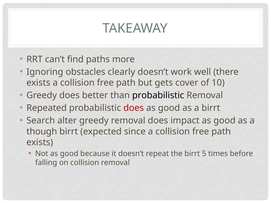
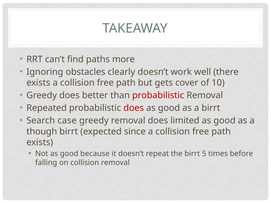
probabilistic colour: black -> red (158, 95)
alter: alter -> case (67, 121)
impact: impact -> limited (185, 121)
